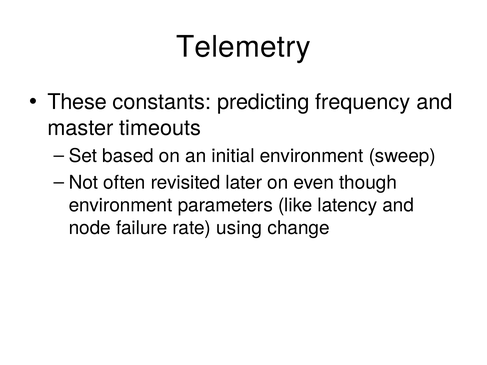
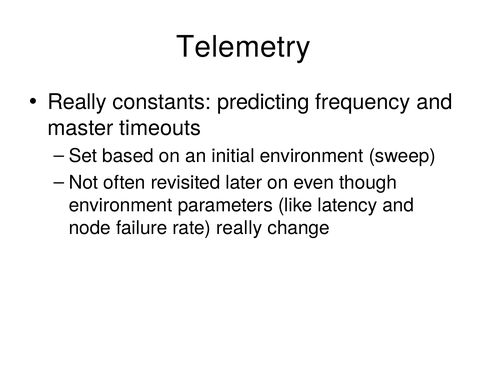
These: These -> Really (77, 102)
rate using: using -> really (239, 228)
